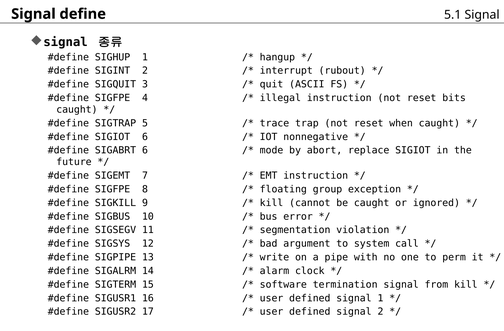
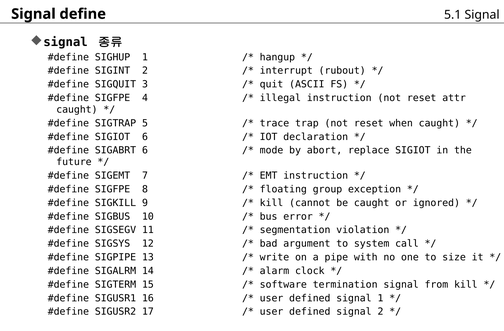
bits: bits -> attr (454, 98)
nonnegative: nonnegative -> declaration (316, 137)
perm: perm -> size (454, 257)
